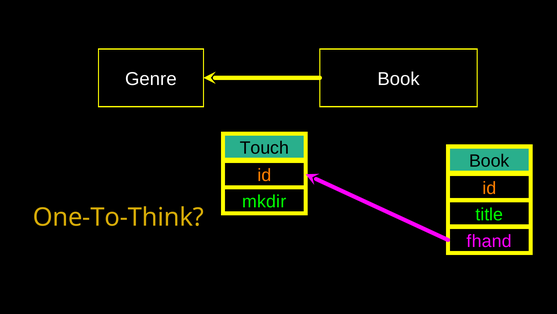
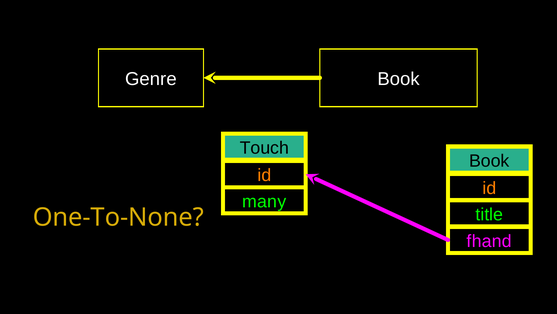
mkdir: mkdir -> many (264, 201)
One-To-Think: One-To-Think -> One-To-None (118, 217)
